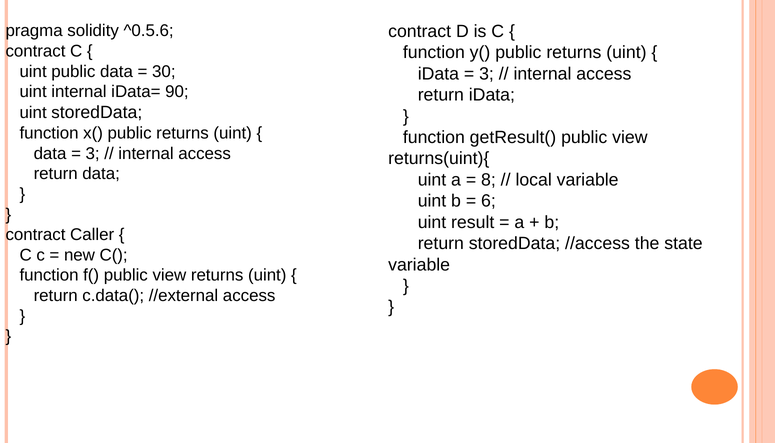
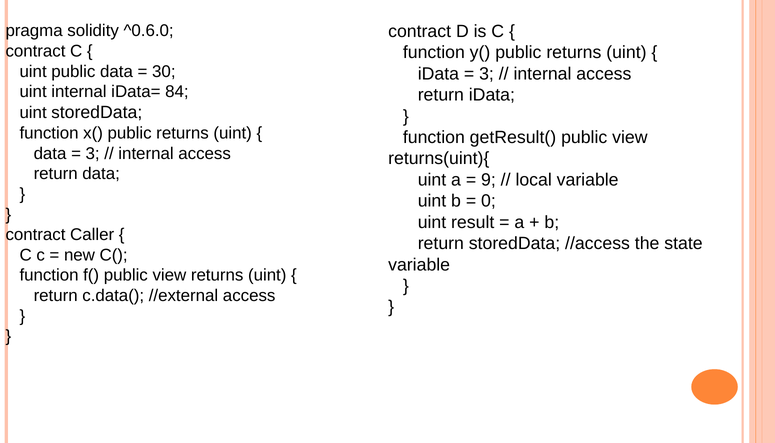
^0.5.6: ^0.5.6 -> ^0.6.0 (149, 31)
90: 90 -> 84 (177, 92)
8: 8 -> 9 (488, 180)
6: 6 -> 0 (488, 201)
